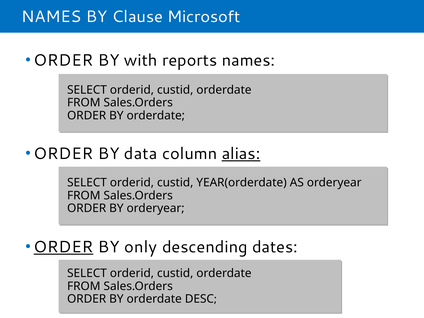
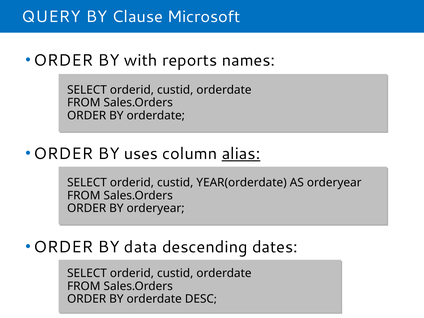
NAMES: NAMES -> QUERY (51, 17)
data: data -> uses (141, 154)
ORDER underline: present -> none (64, 247)
only: only -> data (141, 247)
